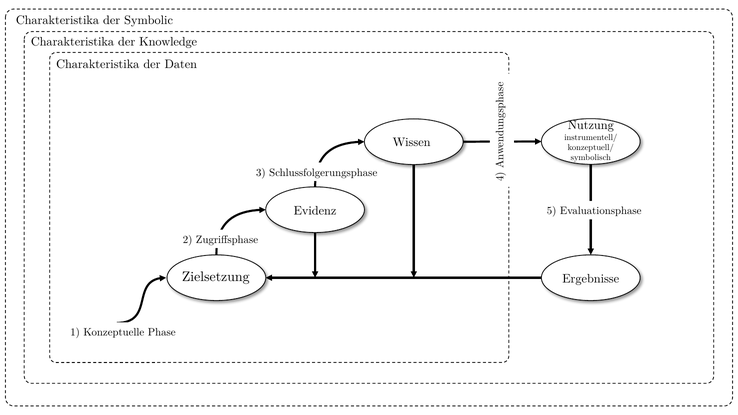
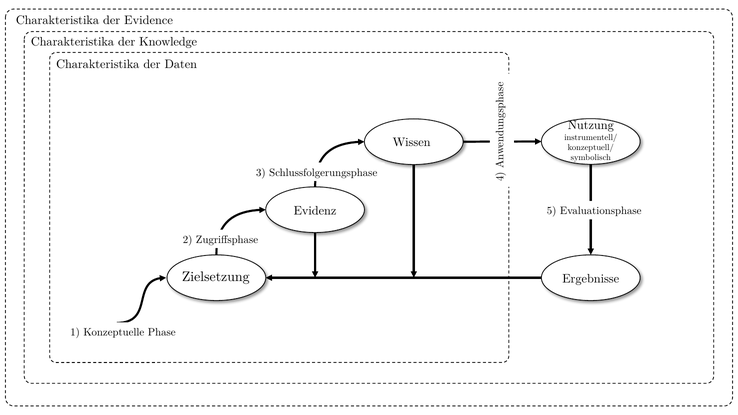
Symbolic: Symbolic -> Evidence (149, 20)
